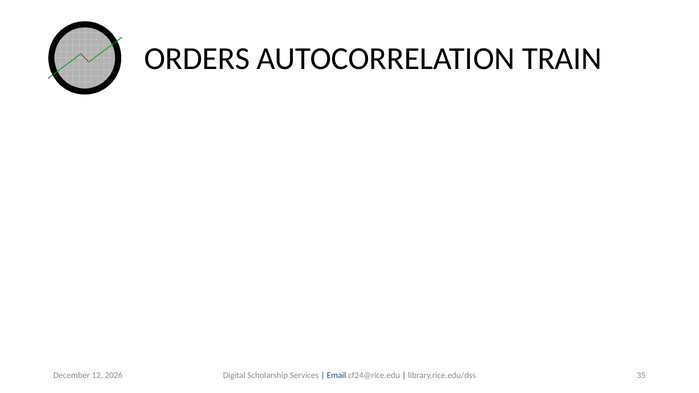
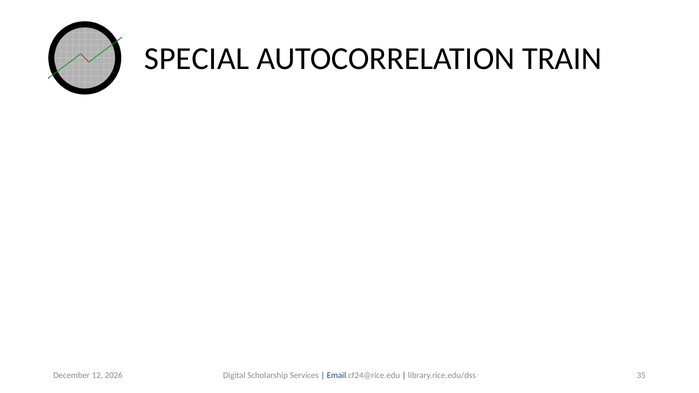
ORDERS: ORDERS -> SPECIAL (197, 59)
